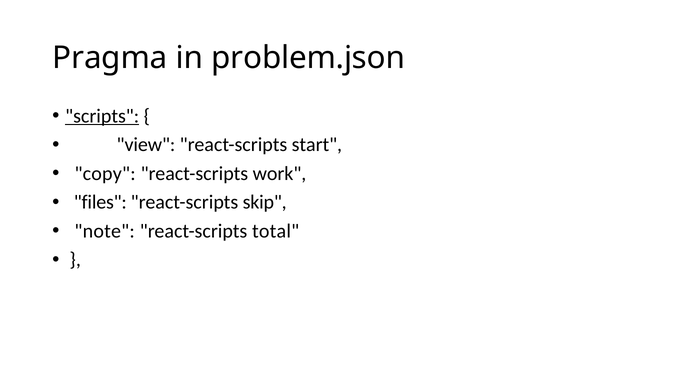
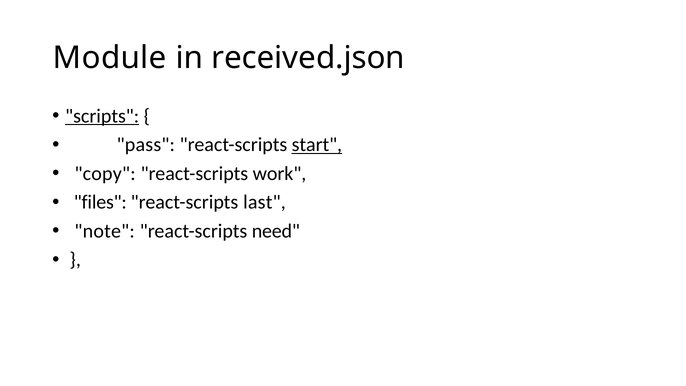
Pragma: Pragma -> Module (110, 58)
problem.json: problem.json -> received.json (308, 58)
view: view -> pass (146, 145)
start underline: none -> present (317, 145)
skip: skip -> last (264, 202)
total: total -> need (276, 231)
